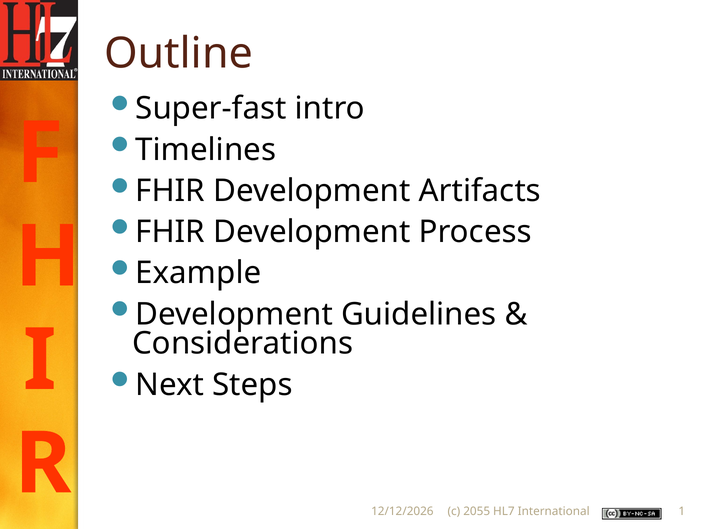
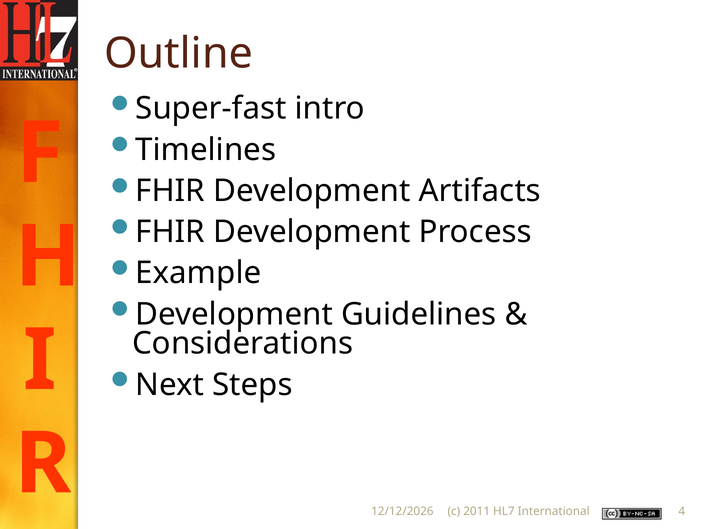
2055: 2055 -> 2011 (477, 511)
1: 1 -> 4 (682, 511)
